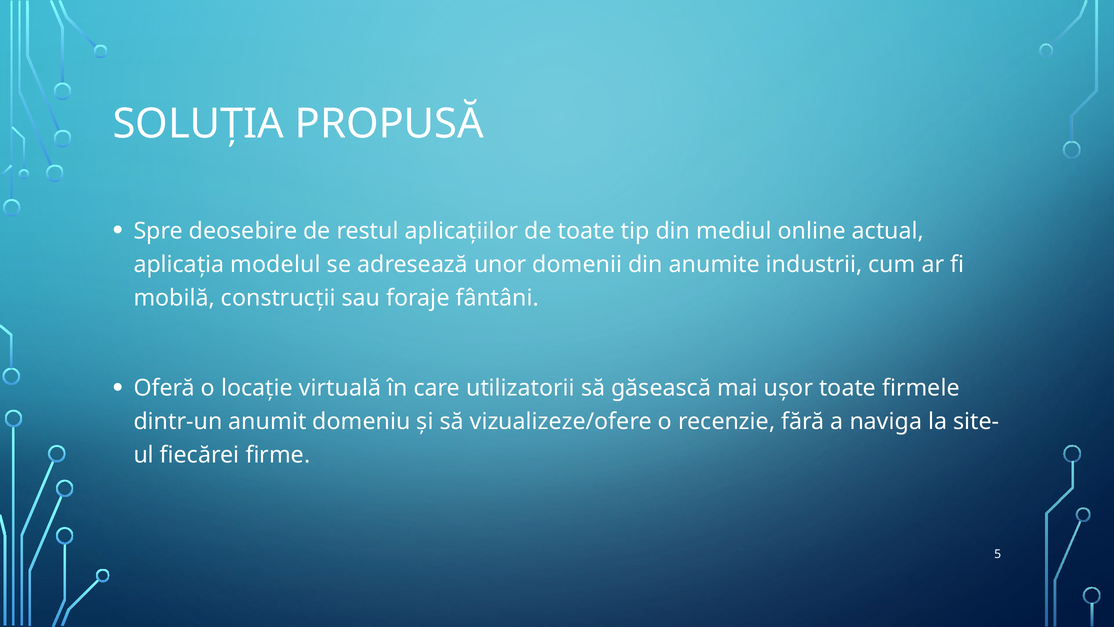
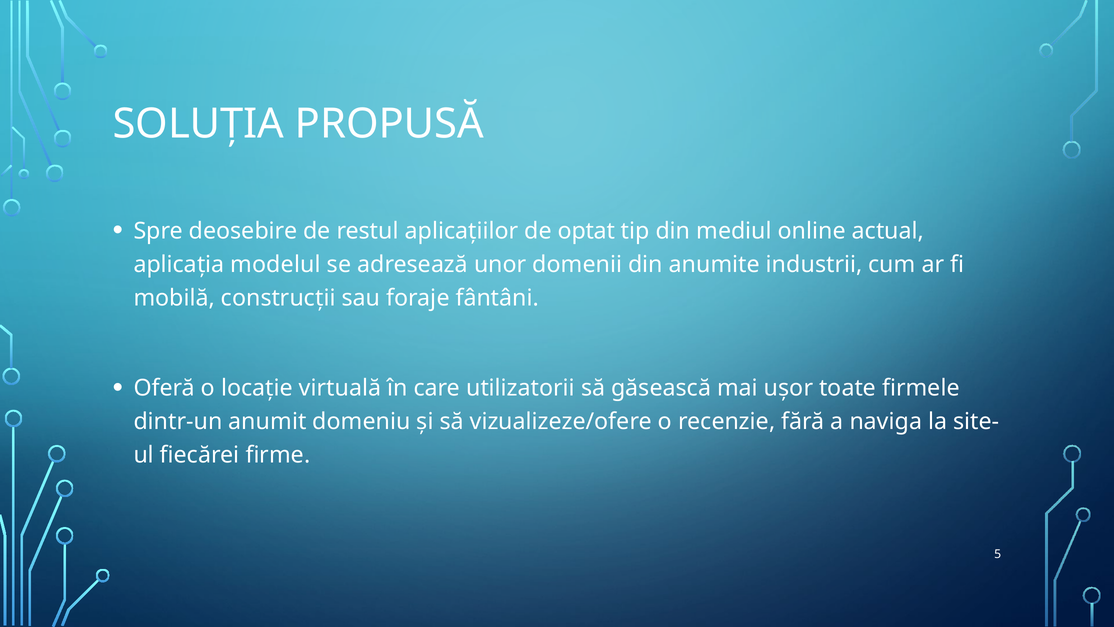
de toate: toate -> optat (586, 231)
